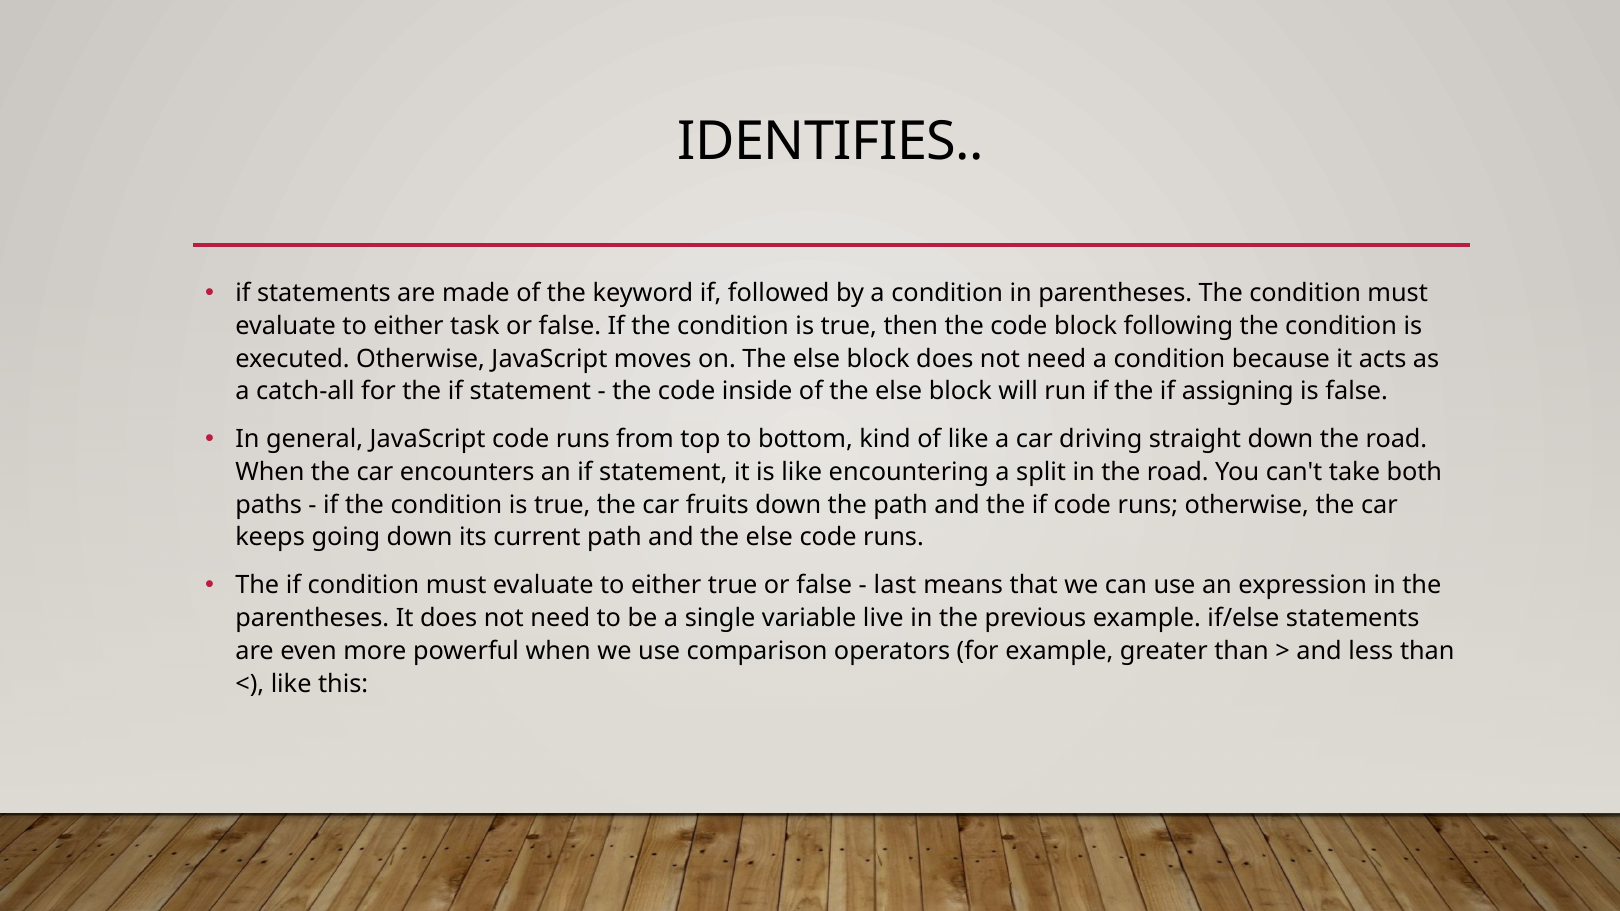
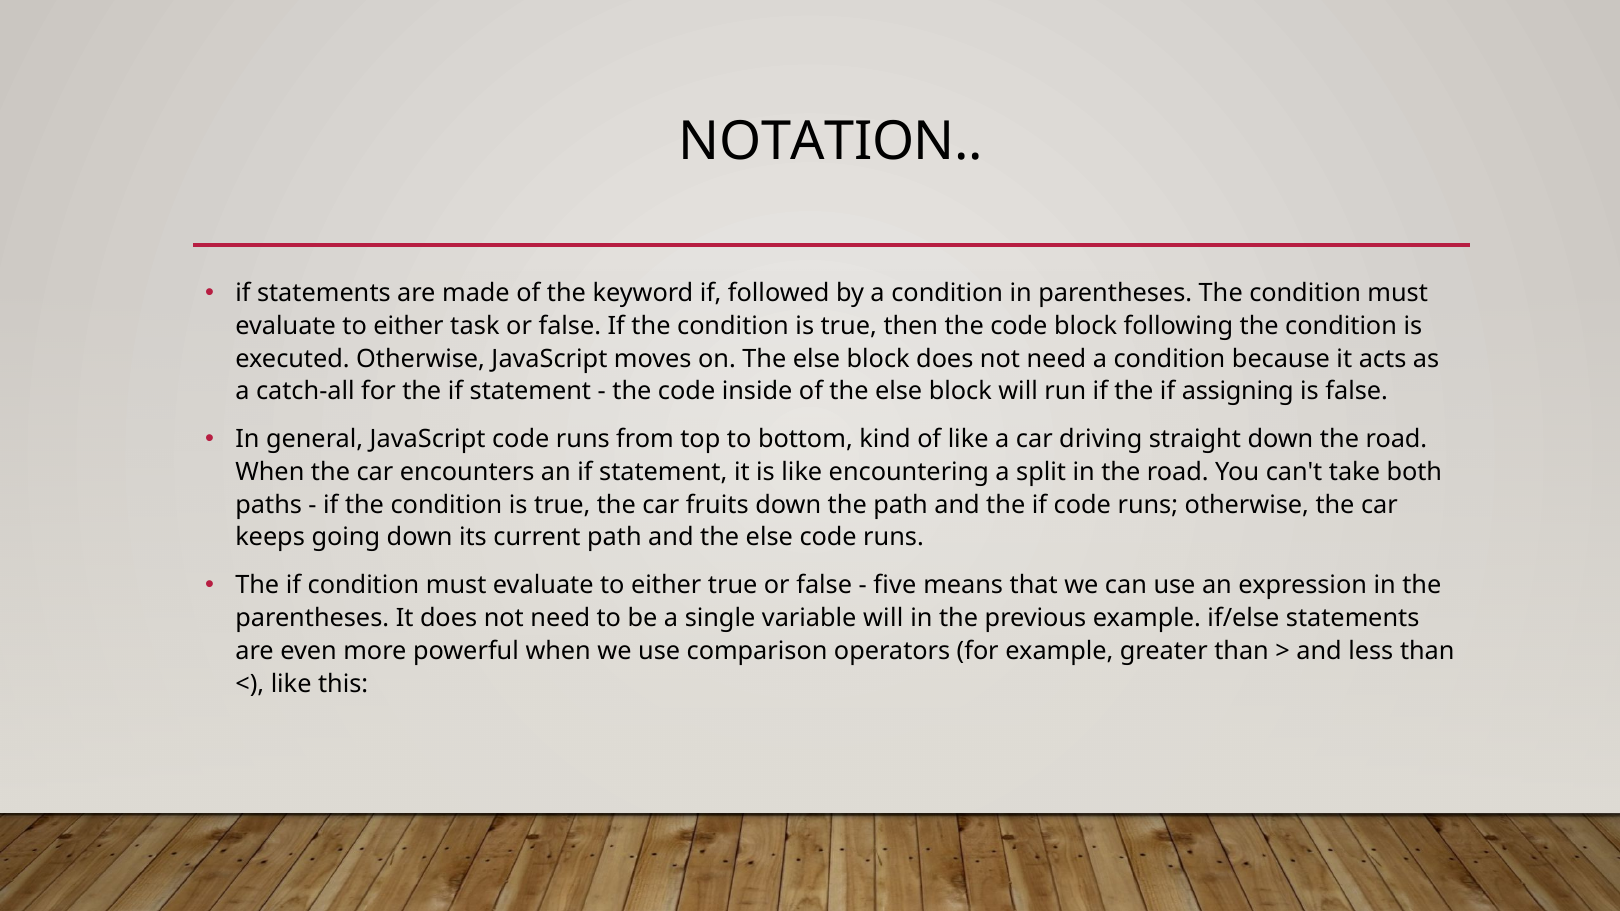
IDENTIFIES: IDENTIFIES -> NOTATION (831, 142)
last: last -> five (895, 586)
variable live: live -> will (883, 618)
